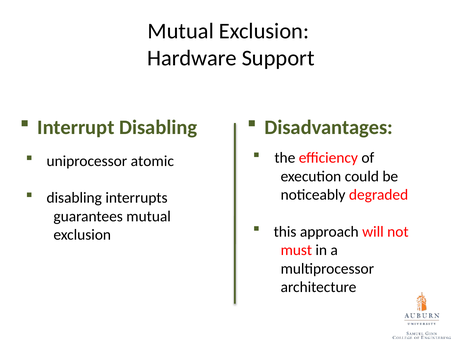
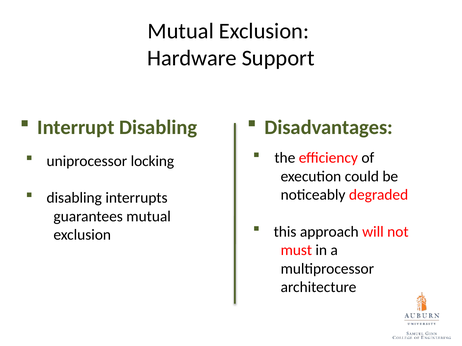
atomic: atomic -> locking (152, 161)
